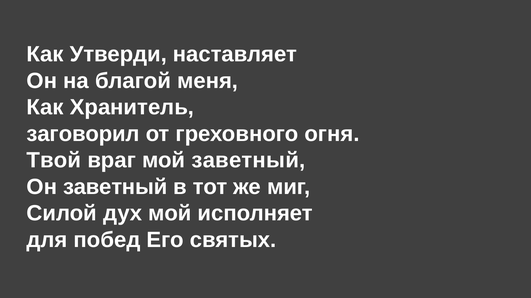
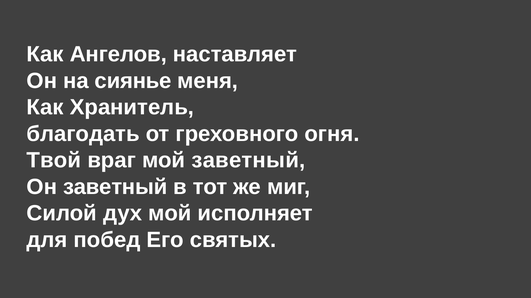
Утверди: Утверди -> Ангелов (118, 55)
благой: благой -> сиянье (133, 81)
заговорил: заговорил -> благодать (83, 134)
